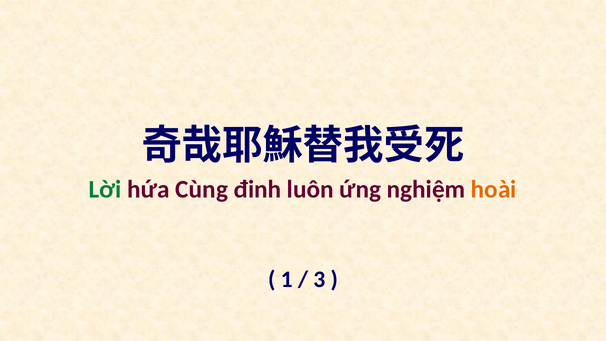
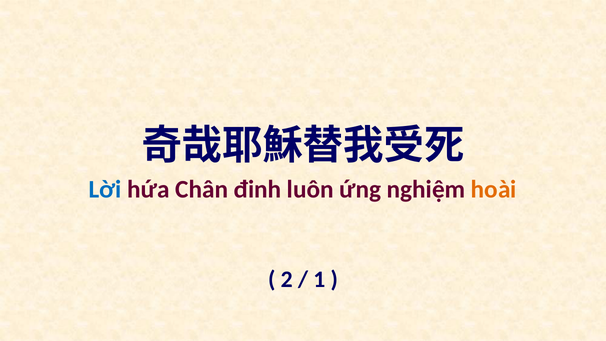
Lời colour: green -> blue (105, 189)
Cùng: Cùng -> Chân (202, 189)
1: 1 -> 2 (287, 279)
3: 3 -> 1 (319, 279)
